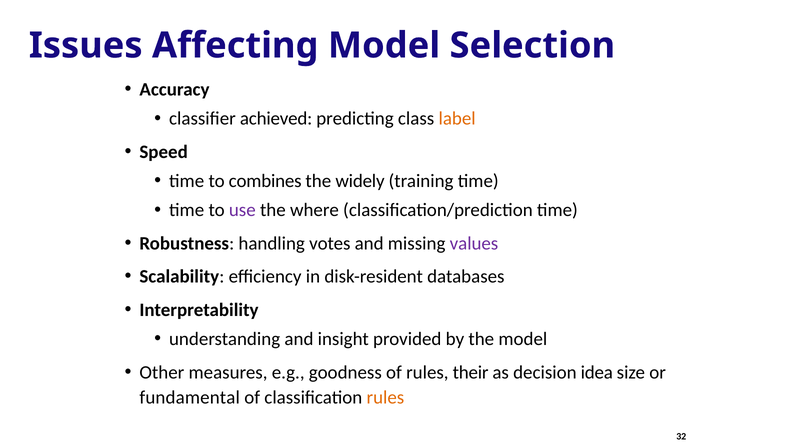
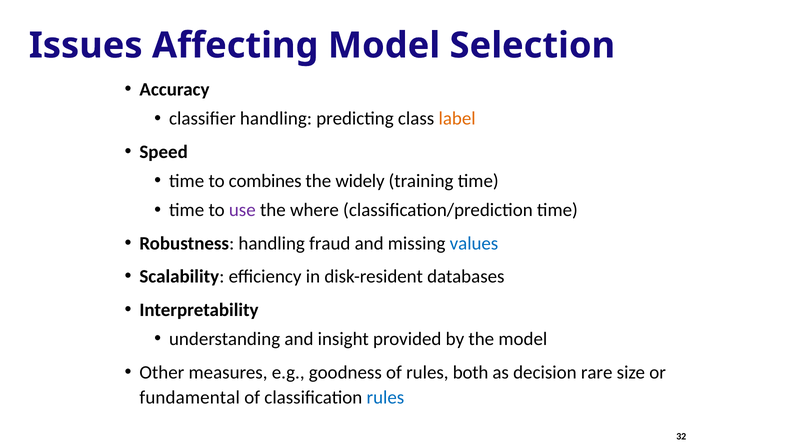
classifier achieved: achieved -> handling (276, 119)
votes: votes -> fraud (330, 243)
values colour: purple -> blue (474, 243)
their: their -> both (471, 372)
idea: idea -> rare (597, 372)
rules colour: orange -> blue (385, 397)
